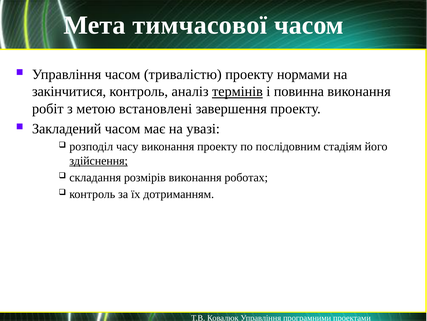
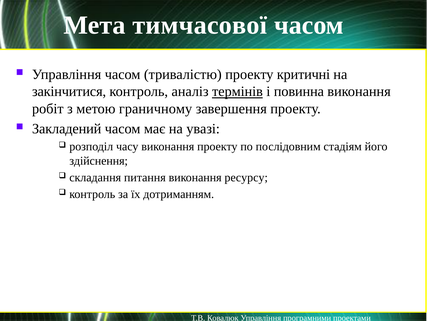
нормами: нормами -> критичні (303, 74)
встановлені: встановлені -> граничному (156, 108)
здійснення underline: present -> none (99, 160)
розмірів: розмірів -> питання (145, 177)
роботах: роботах -> ресурсу (246, 177)
